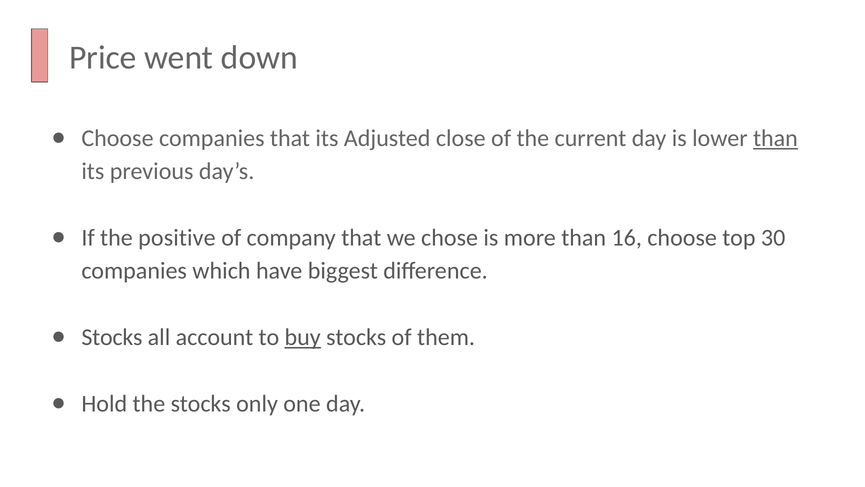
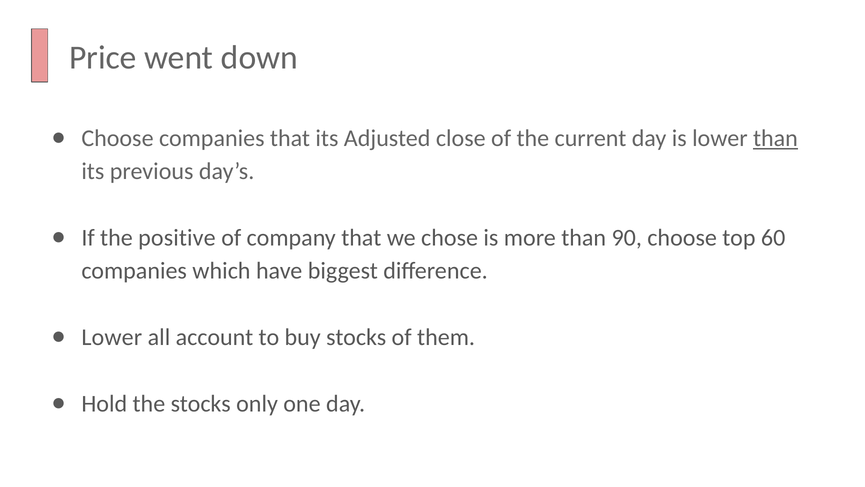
16: 16 -> 90 (627, 238)
30: 30 -> 60 (773, 238)
Stocks: Stocks -> Lower (112, 337)
buy underline: present -> none (303, 337)
